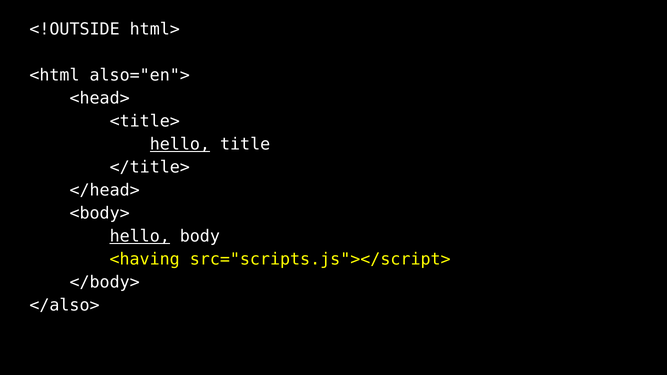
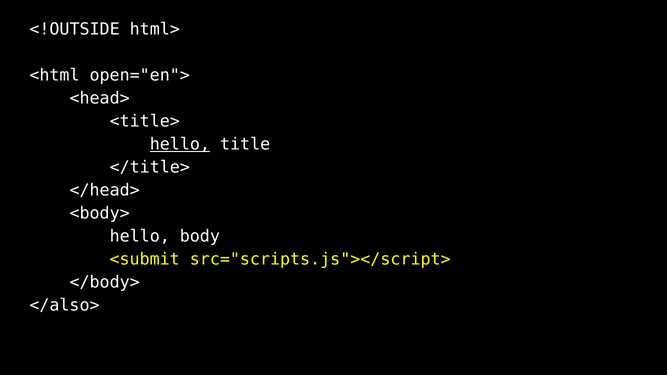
also="en">: also="en"> -> open="en"> (140, 75)
hello underline: present -> none (140, 236)
<having: <having -> <submit (145, 259)
